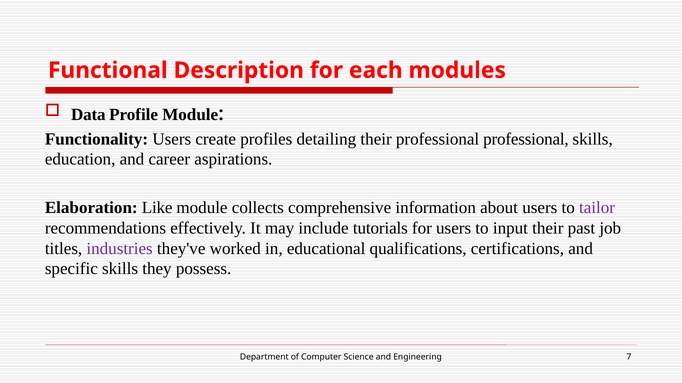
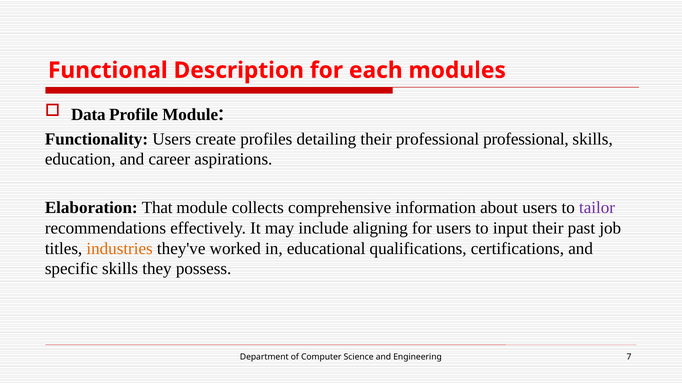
Like: Like -> That (157, 208)
tutorials: tutorials -> aligning (380, 228)
industries colour: purple -> orange (120, 249)
